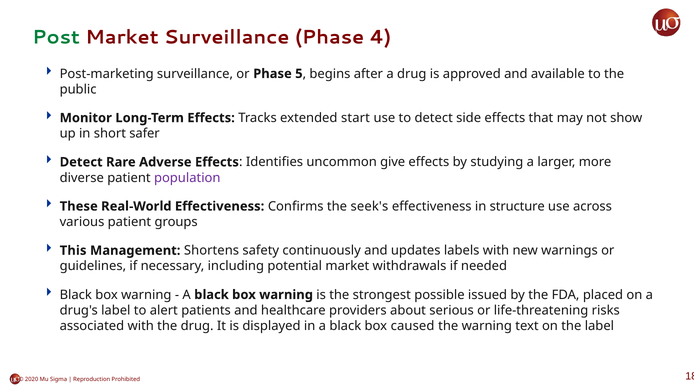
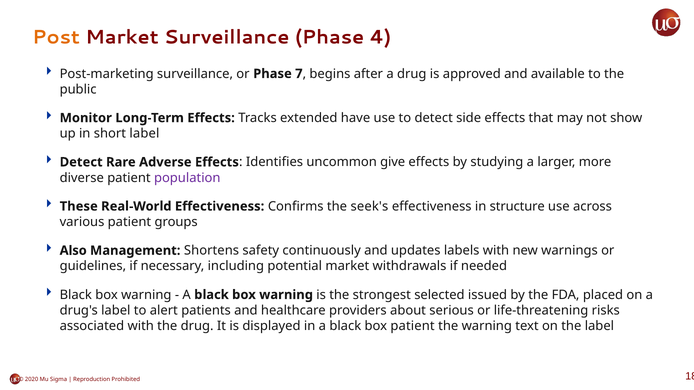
Post colour: green -> orange (56, 37)
5: 5 -> 7 (299, 74)
start: start -> have (356, 118)
short safer: safer -> label (144, 134)
This: This -> Also (73, 251)
possible: possible -> selected (439, 295)
box caused: caused -> patient (413, 326)
